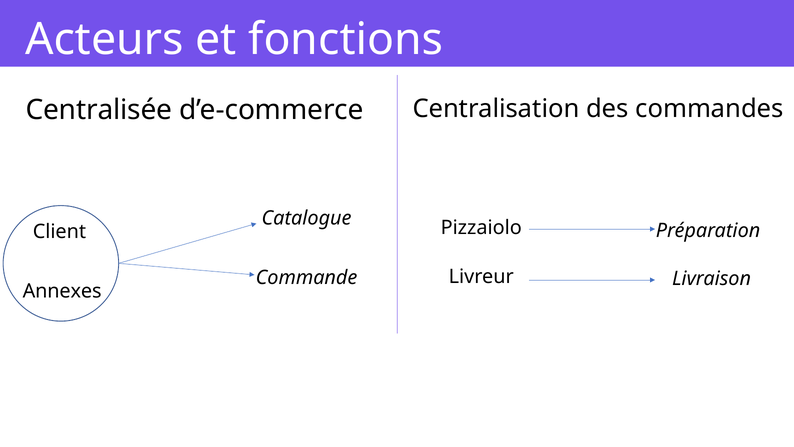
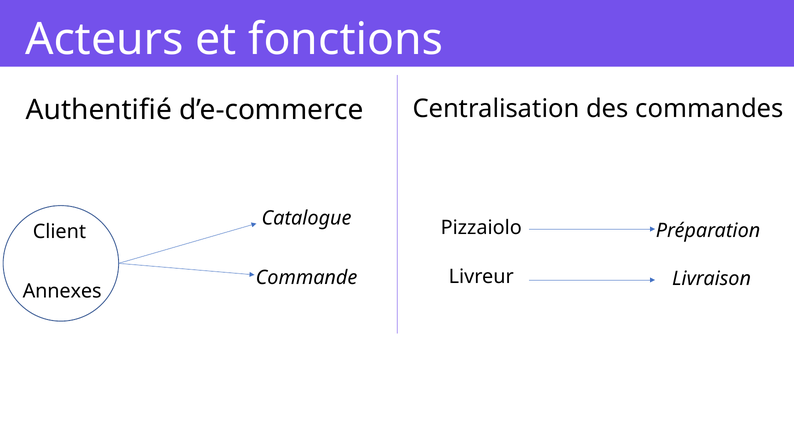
Centralisée: Centralisée -> Authentifié (99, 110)
